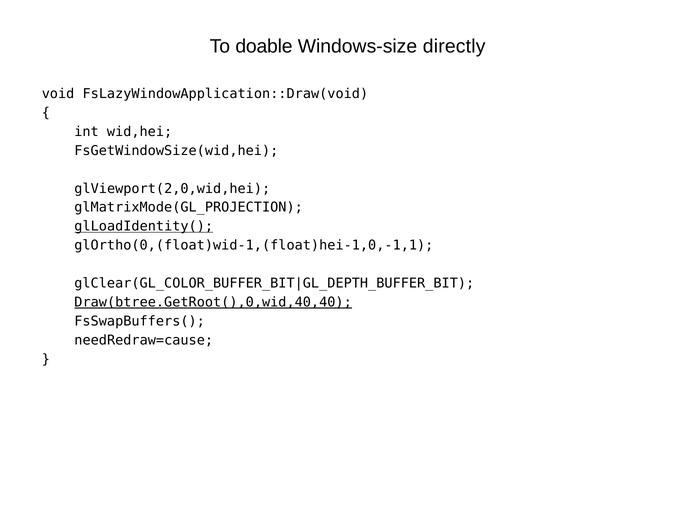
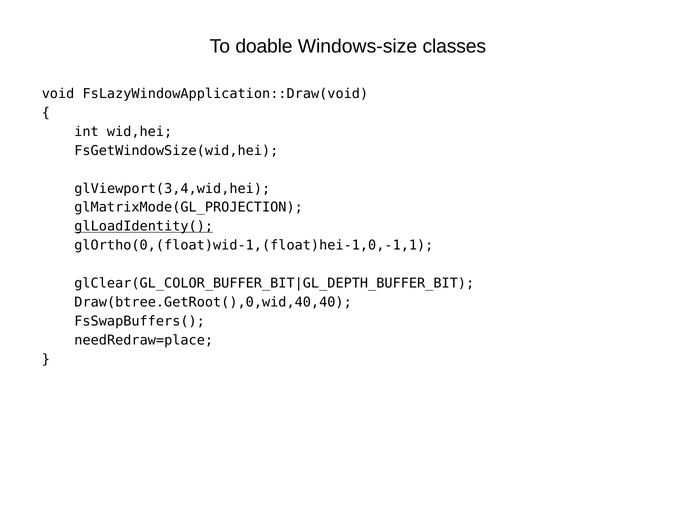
directly: directly -> classes (454, 47)
glViewport(2,0,wid,hei: glViewport(2,0,wid,hei -> glViewport(3,4,wid,hei (172, 189)
Draw(btree.GetRoot(),0,wid,40,40 underline: present -> none (213, 302)
needRedraw=cause: needRedraw=cause -> needRedraw=place (144, 340)
